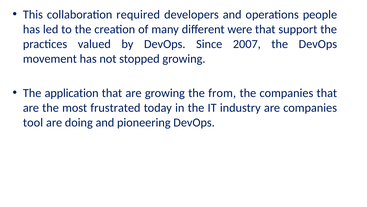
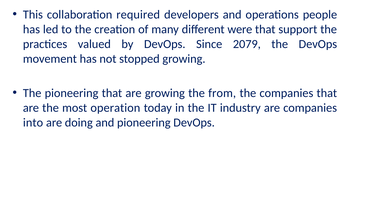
2007: 2007 -> 2079 (247, 44)
The application: application -> pioneering (72, 93)
frustrated: frustrated -> operation (115, 107)
tool: tool -> into (33, 122)
